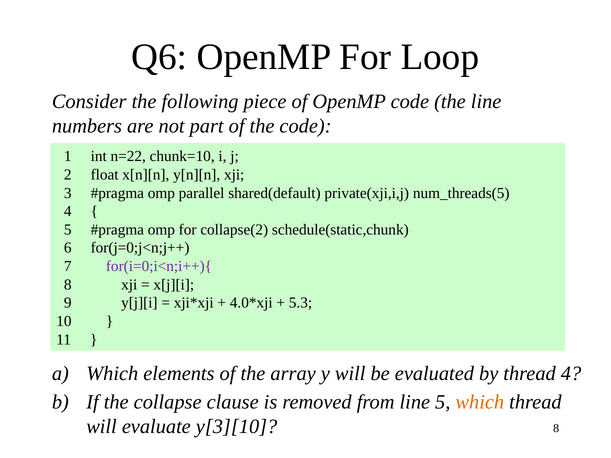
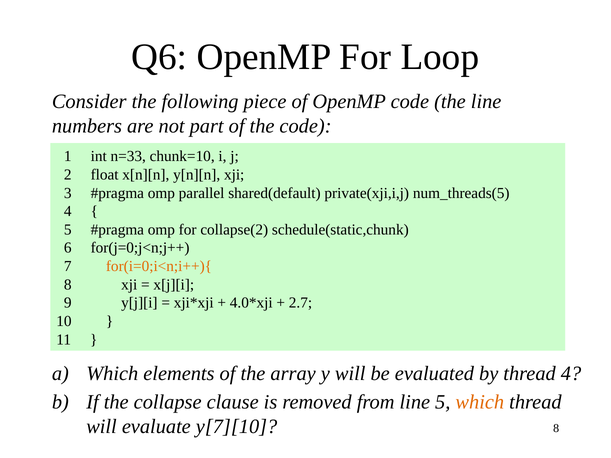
n=22: n=22 -> n=33 (128, 156)
for(i=0;i<n;i++){ colour: purple -> orange (159, 266)
5.3: 5.3 -> 2.7 (301, 303)
y[3][10: y[3][10 -> y[7][10 (237, 427)
